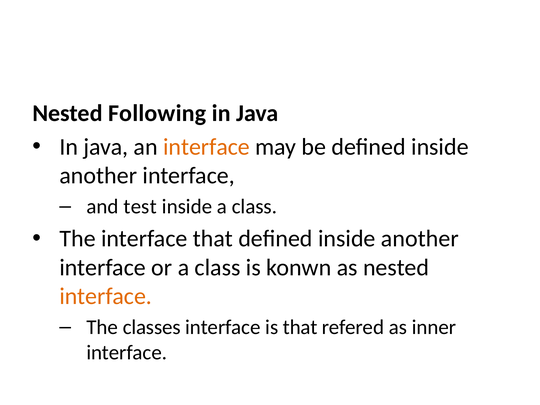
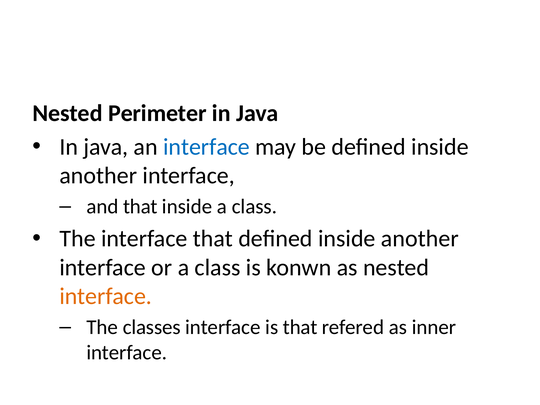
Following: Following -> Perimeter (157, 113)
interface colour: orange -> blue (206, 147)
and test: test -> that (140, 207)
